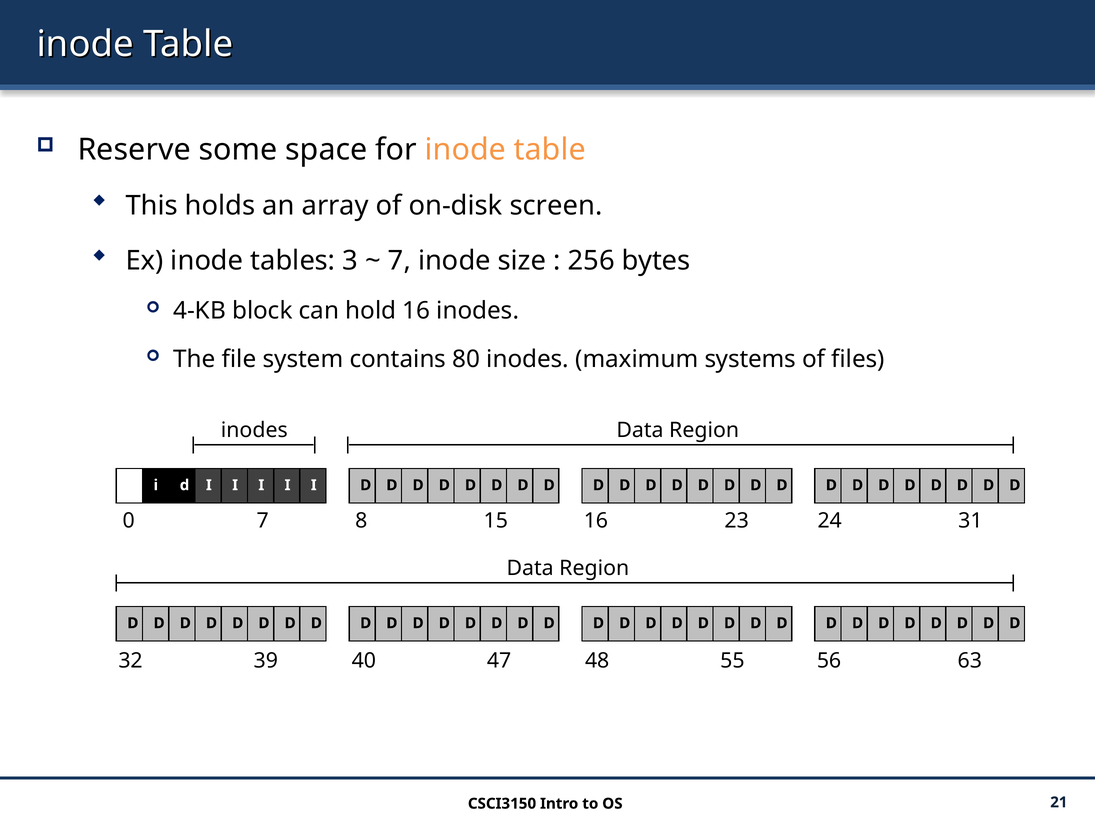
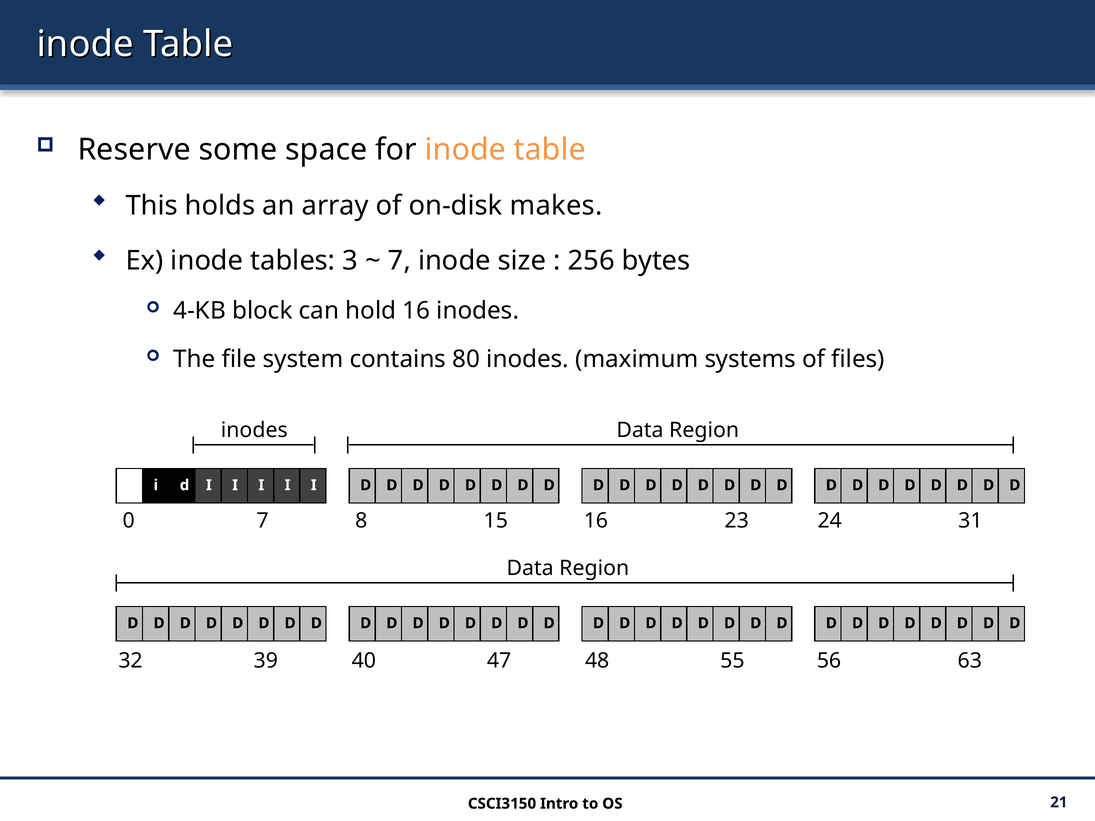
screen: screen -> makes (556, 206)
